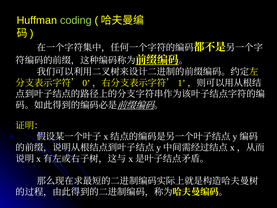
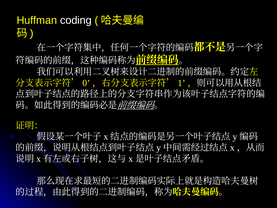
coding colour: light green -> white (76, 20)
